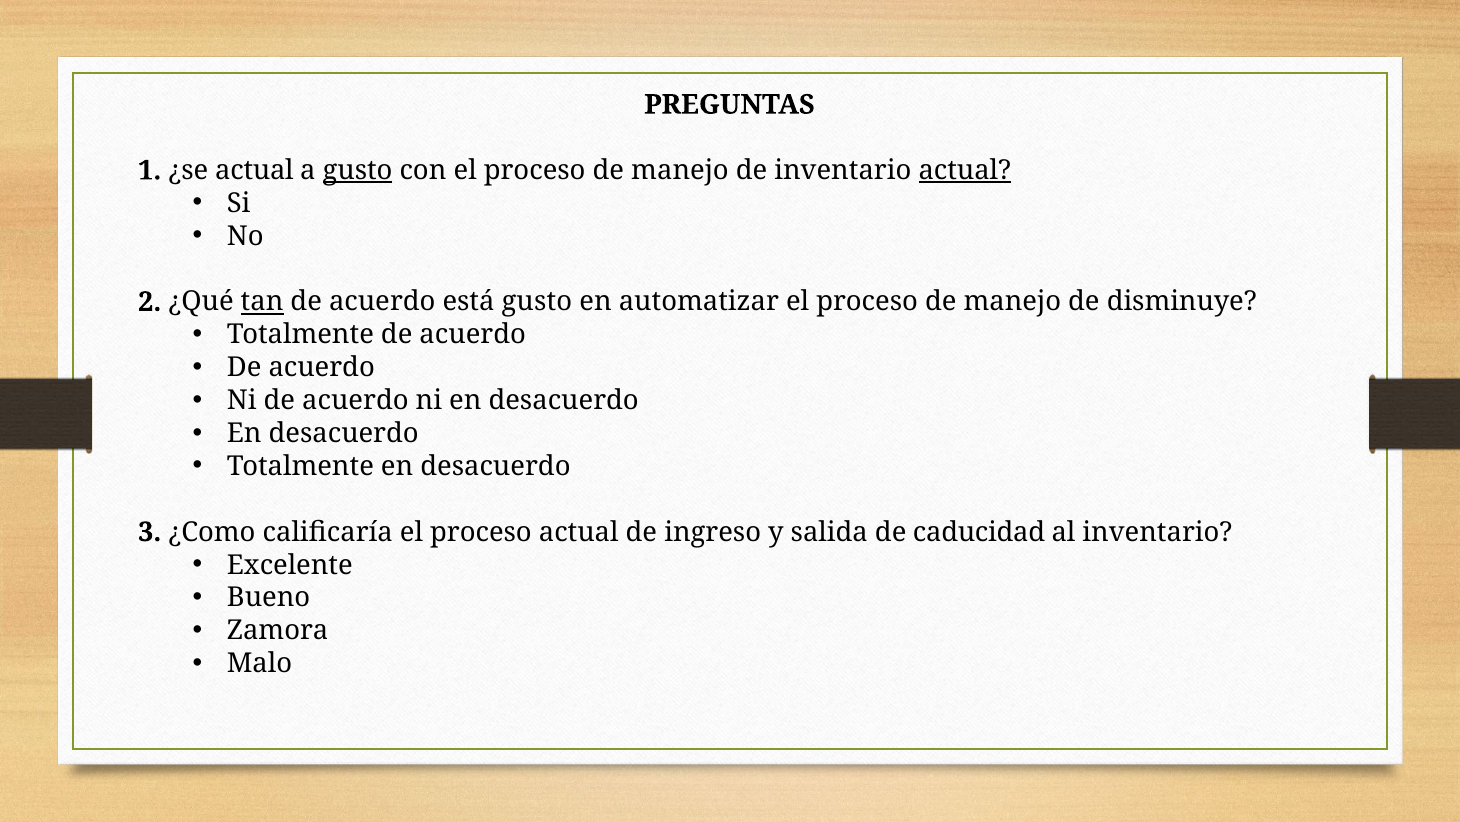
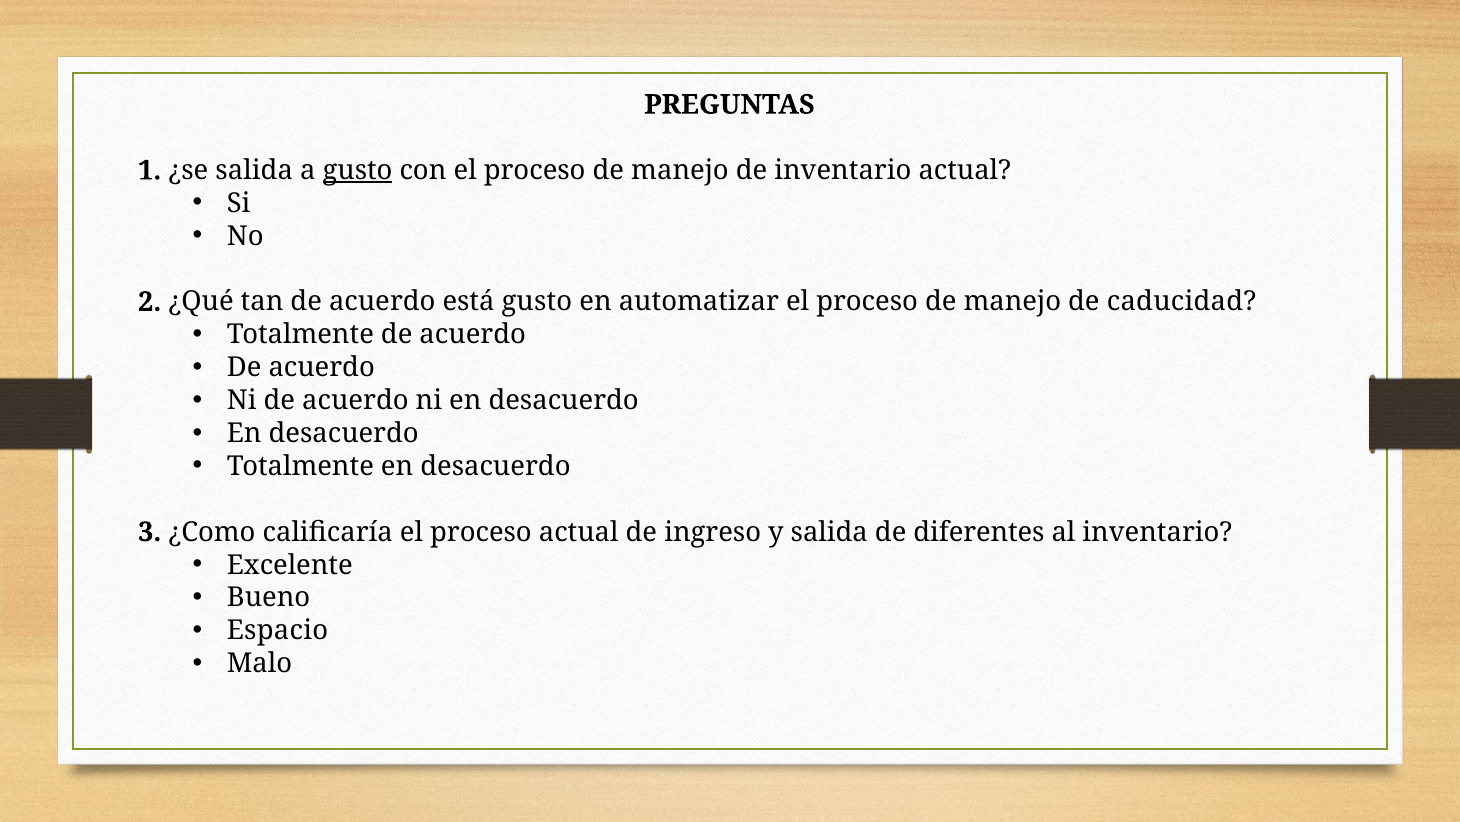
¿se actual: actual -> salida (254, 170)
actual underline: present -> none (965, 170)
tan underline: present -> none (262, 302)
disminuye: disminuye -> caducidad (1182, 302)
caducidad: caducidad -> diferentes (979, 532)
Zamora: Zamora -> Espacio (277, 630)
